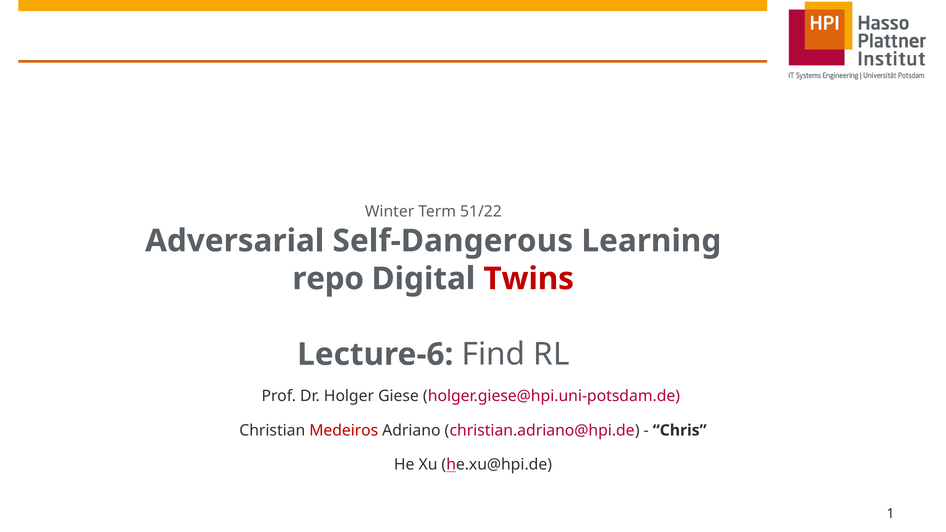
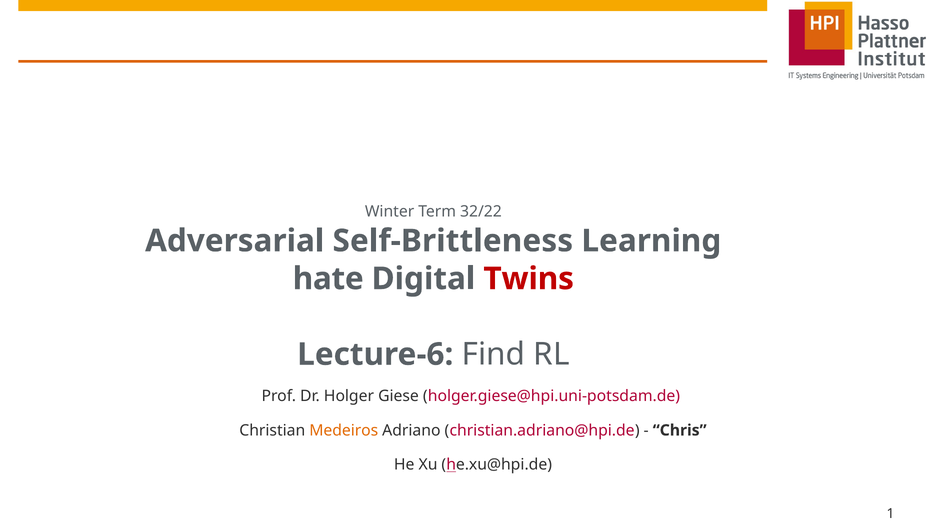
51/22: 51/22 -> 32/22 (481, 211)
Self-Dangerous: Self-Dangerous -> Self-Brittleness (453, 241)
repo: repo -> hate (328, 279)
Medeiros colour: red -> orange (344, 430)
